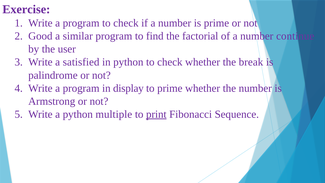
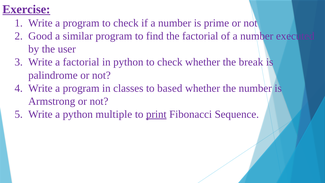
Exercise underline: none -> present (26, 9)
continue: continue -> executed (295, 36)
a satisfied: satisfied -> factorial (81, 62)
display: display -> classes (128, 88)
to prime: prime -> based (170, 88)
